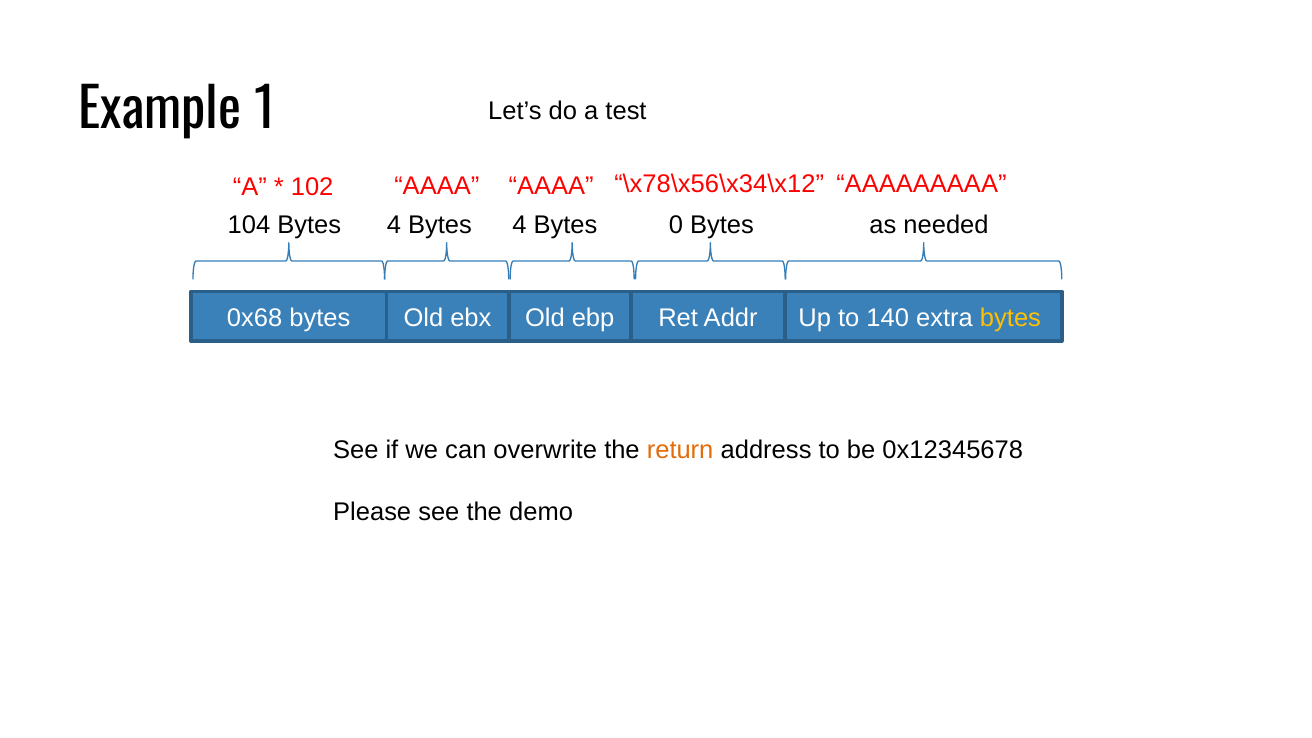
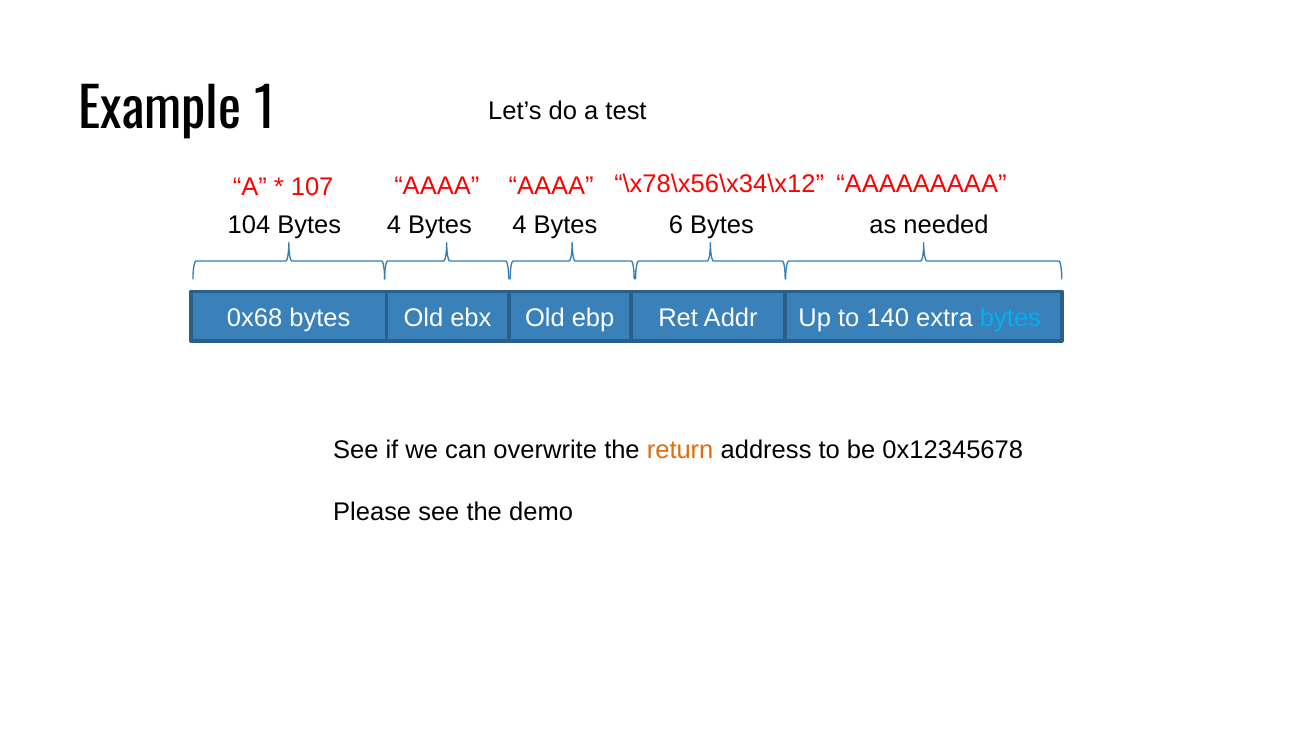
102: 102 -> 107 (312, 187)
0: 0 -> 6 (676, 225)
bytes colour: yellow -> light blue (1010, 318)
